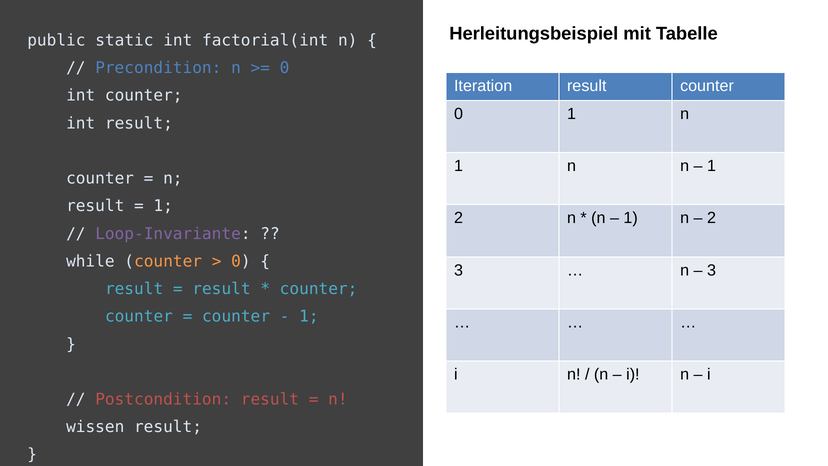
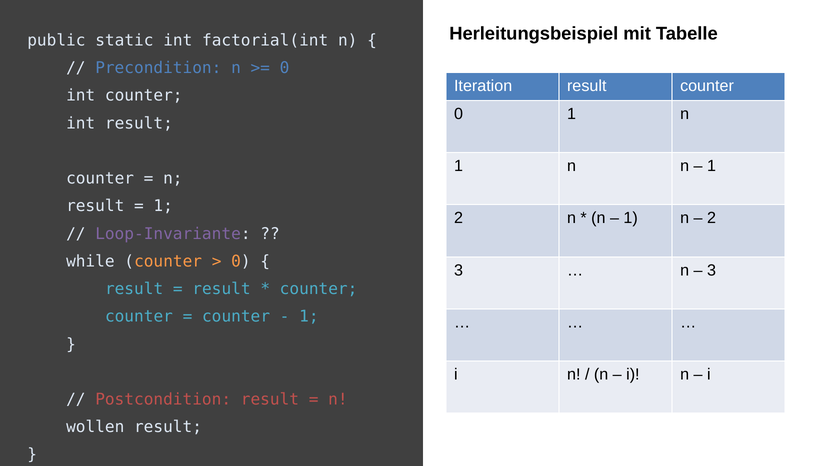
wissen: wissen -> wollen (95, 427)
